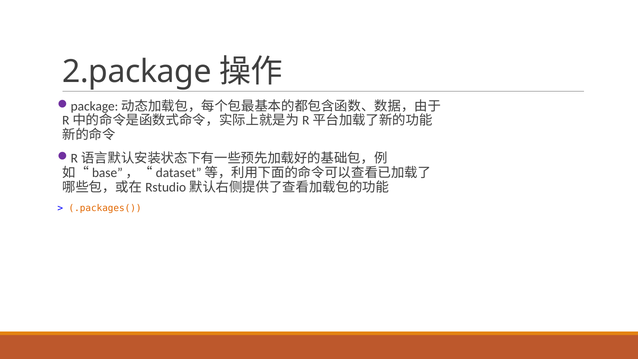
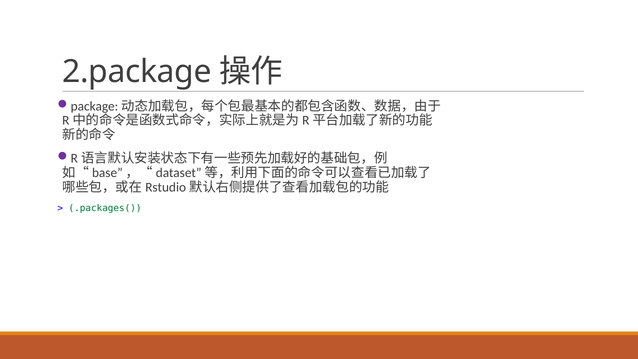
.packages( colour: orange -> green (105, 208)
